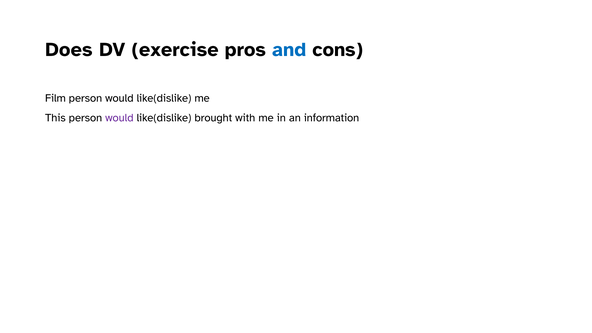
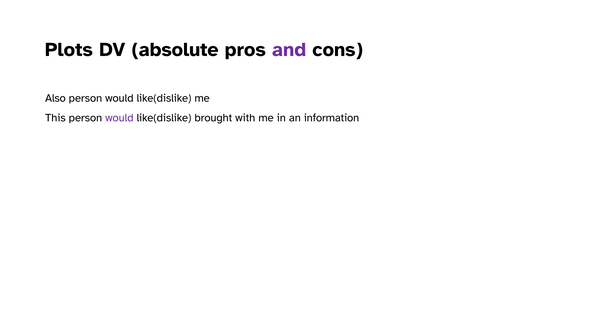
Does: Does -> Plots (69, 50)
exercise: exercise -> absolute (175, 50)
and colour: blue -> purple (289, 50)
Film: Film -> Also (55, 98)
